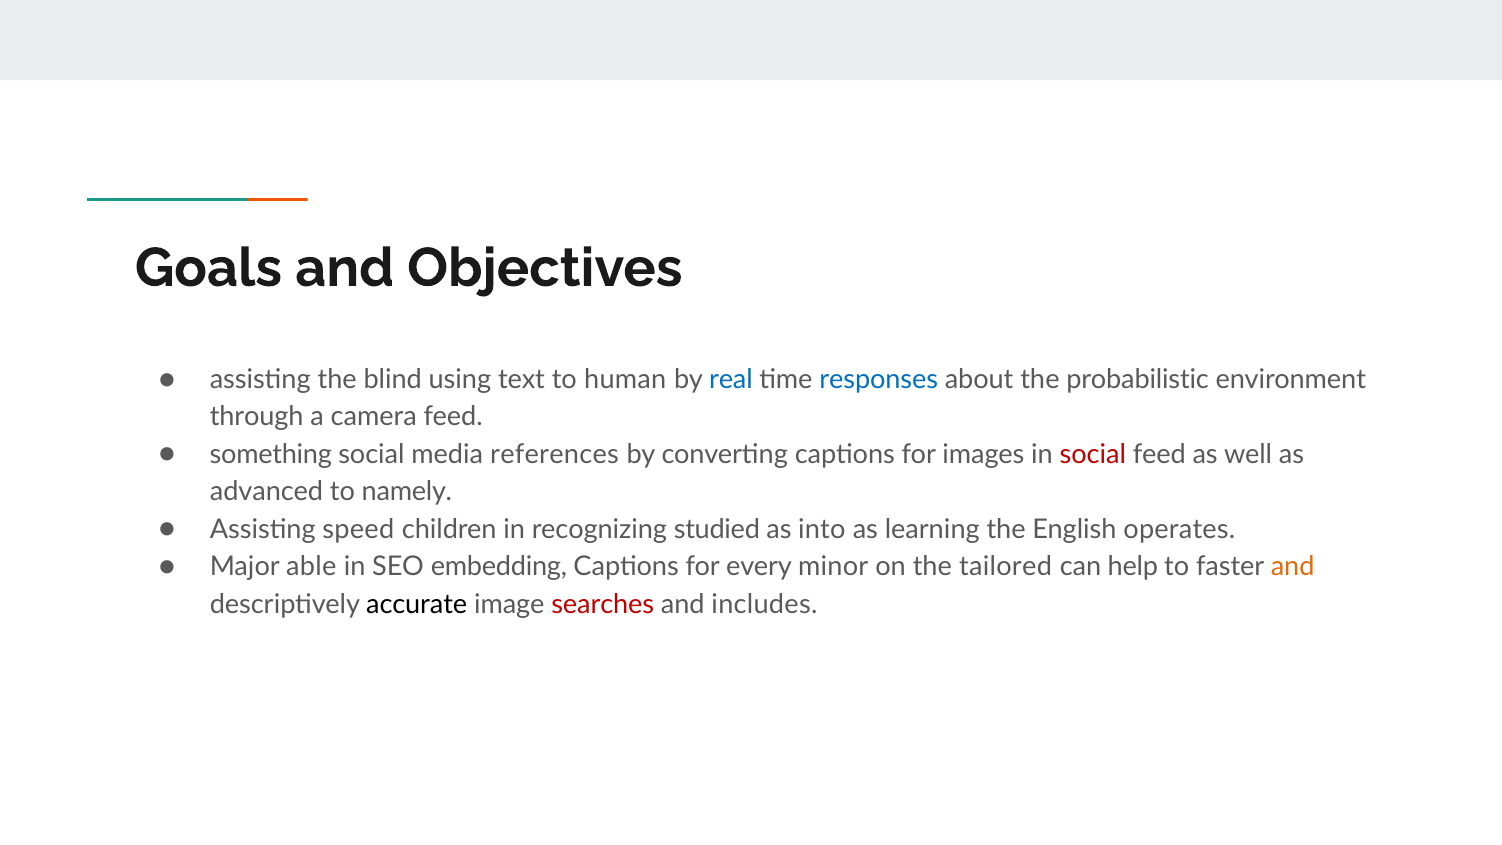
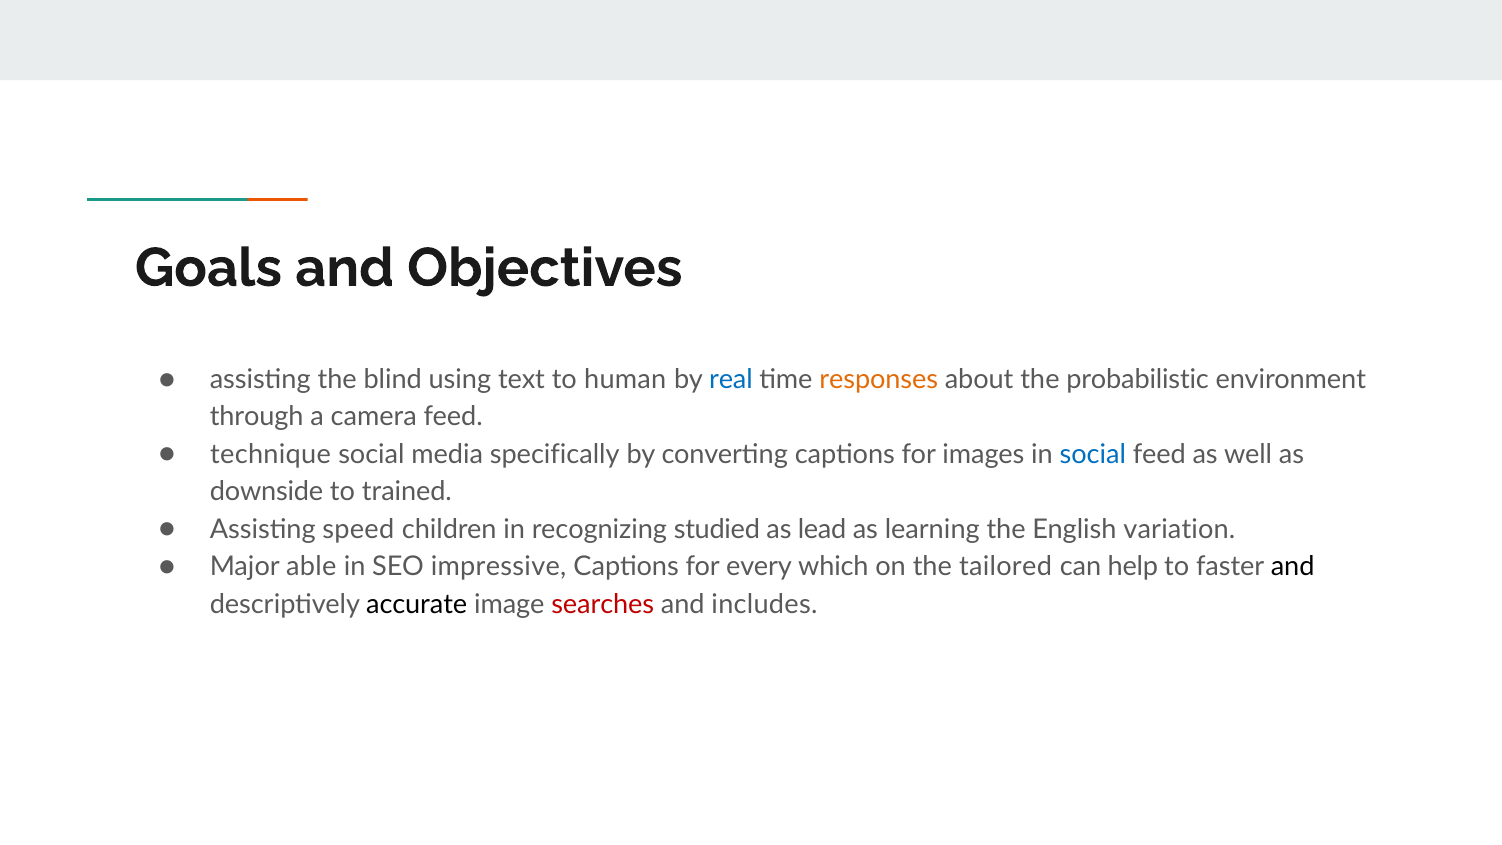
responses colour: blue -> orange (879, 380)
something: something -> technique (271, 454)
references: references -> specifically (555, 454)
social colour: red -> blue (1093, 454)
advanced: advanced -> downside (267, 492)
namely: namely -> trained (407, 492)
into: into -> lead (822, 529)
operates: operates -> variation (1179, 529)
embedding: embedding -> impressive (499, 567)
minor: minor -> which (833, 567)
and colour: orange -> black (1293, 567)
